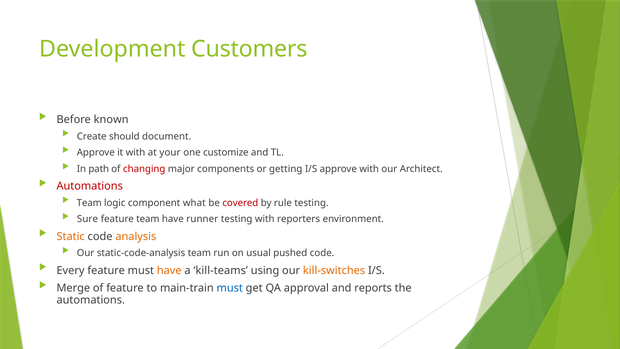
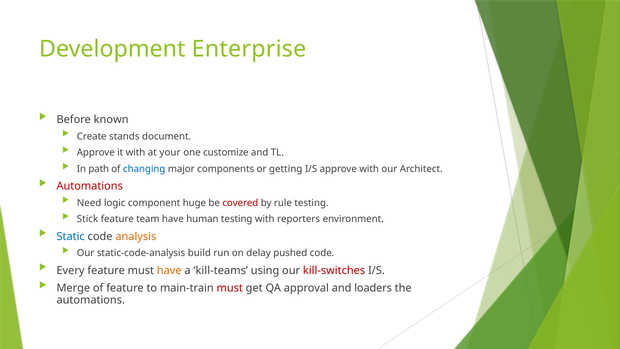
Customers: Customers -> Enterprise (249, 49)
should: should -> stands (124, 136)
changing colour: red -> blue (144, 169)
Team: Team -> Need (89, 203)
what: what -> huge (194, 203)
Sure: Sure -> Stick (88, 219)
runner: runner -> human (202, 219)
Static colour: orange -> blue (71, 236)
static-code-analysis team: team -> build (199, 253)
usual: usual -> delay (259, 253)
kill-switches colour: orange -> red (334, 270)
must colour: blue -> red (230, 288)
reports: reports -> loaders (373, 288)
